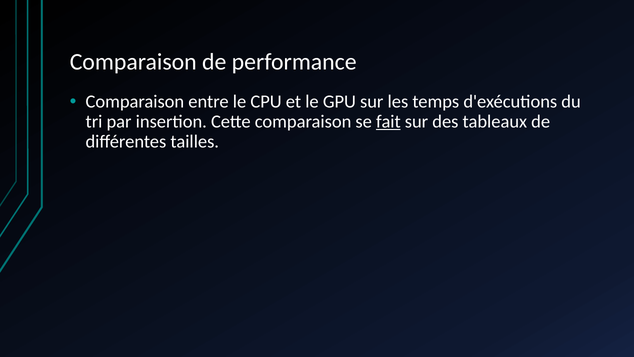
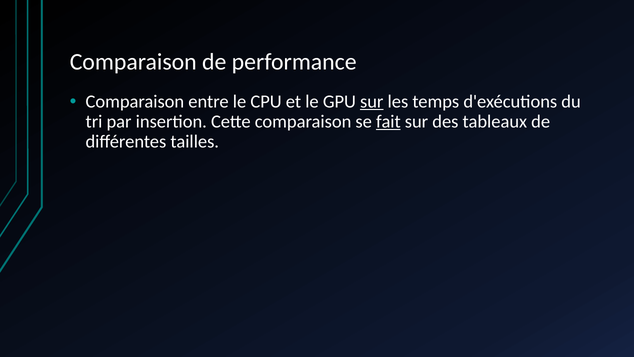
sur underline: none -> present (372, 102)
